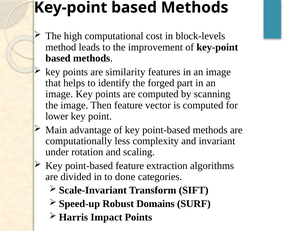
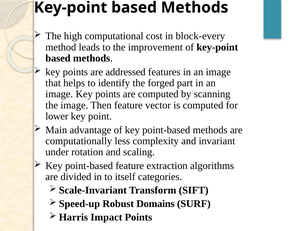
block-levels: block-levels -> block-every (200, 36)
similarity: similarity -> addressed (126, 72)
done: done -> itself (125, 177)
